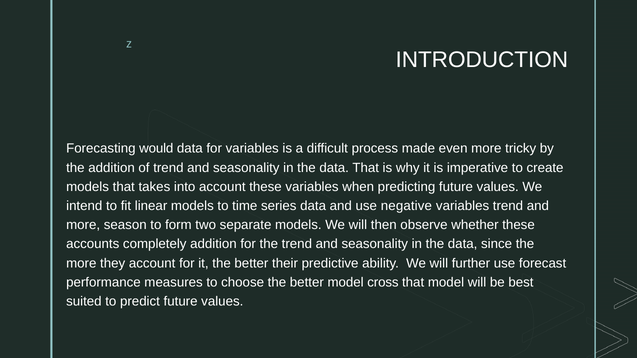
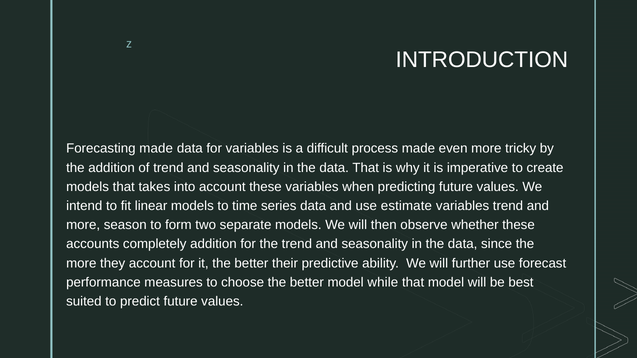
Forecasting would: would -> made (156, 149)
negative: negative -> estimate (406, 206)
cross: cross -> while (383, 283)
